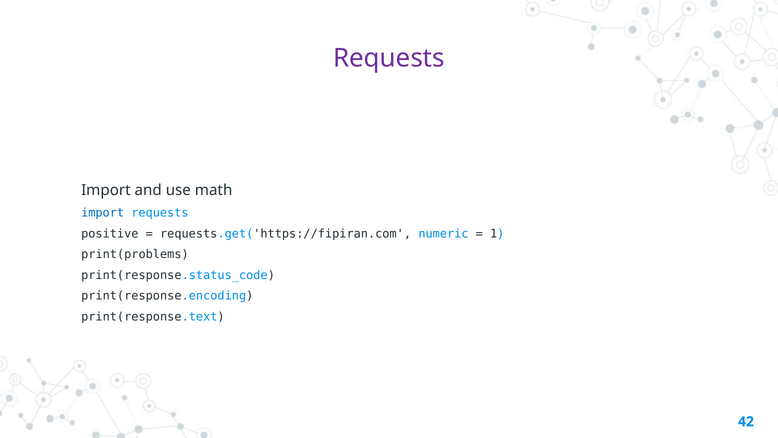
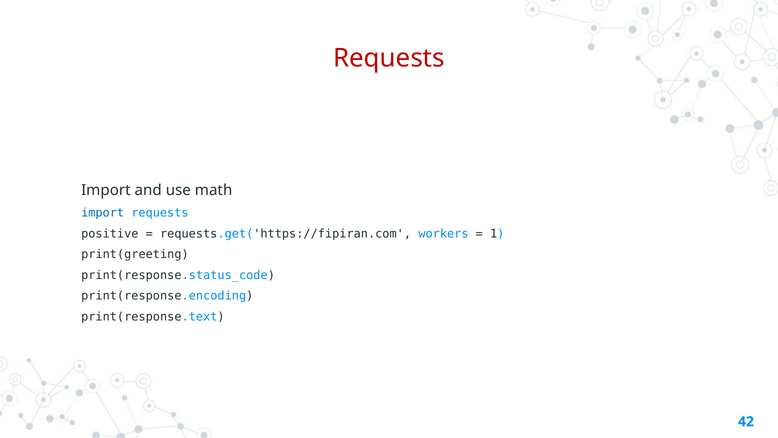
Requests colour: purple -> red (389, 58)
numeric: numeric -> workers (443, 233)
print(problems: print(problems -> print(greeting (135, 254)
